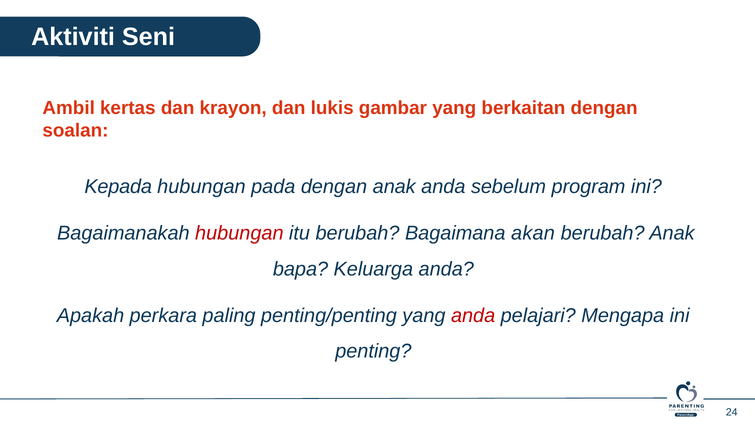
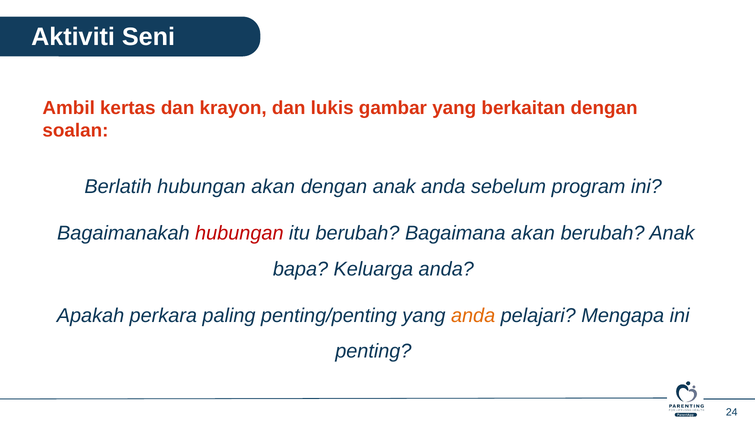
Kepada: Kepada -> Berlatih (118, 187)
hubungan pada: pada -> akan (273, 187)
anda colour: red -> orange (473, 315)
